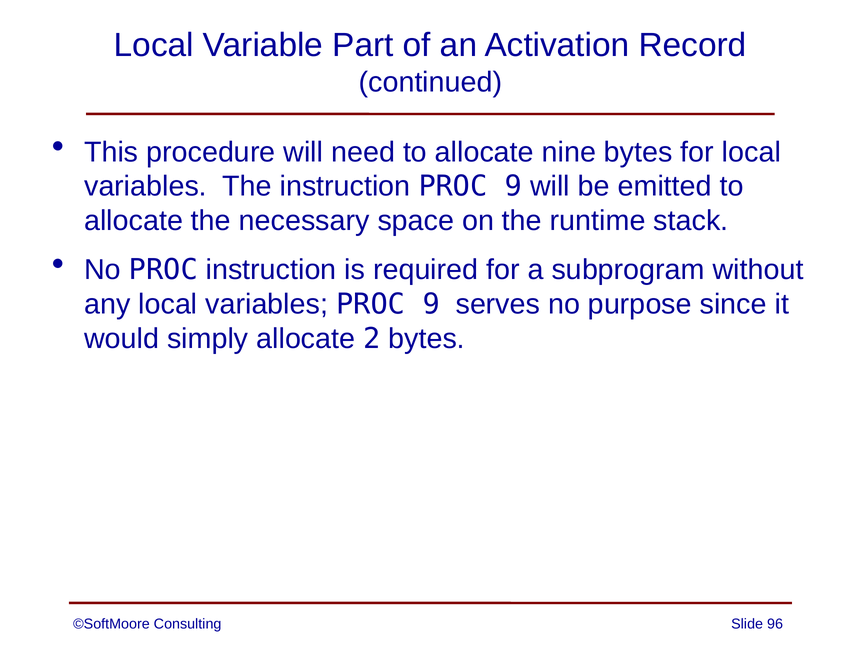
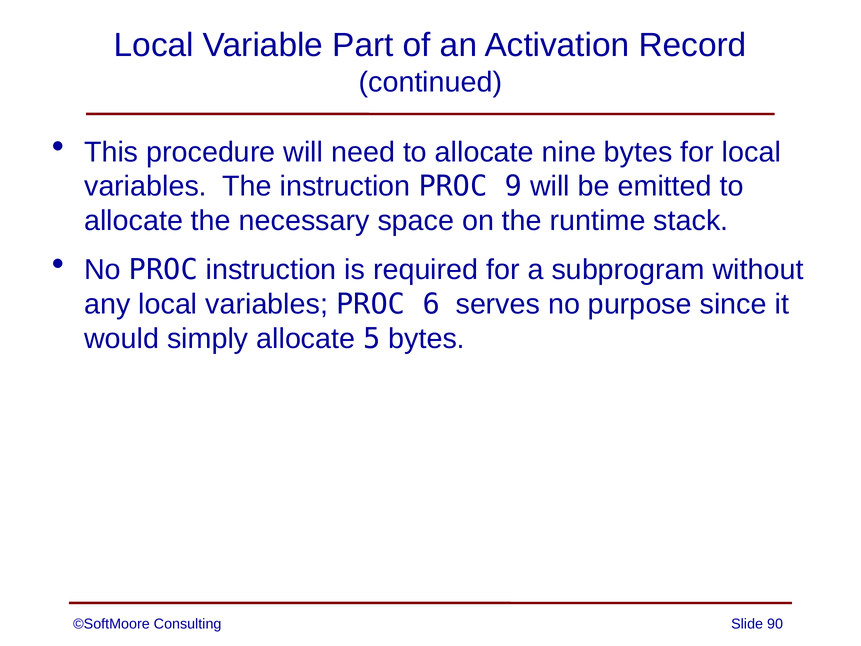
variables PROC 9: 9 -> 6 (431, 304)
2: 2 -> 5 (372, 339)
96: 96 -> 90 (775, 624)
